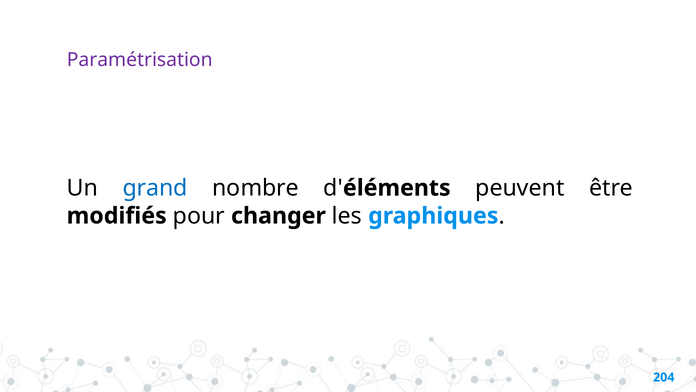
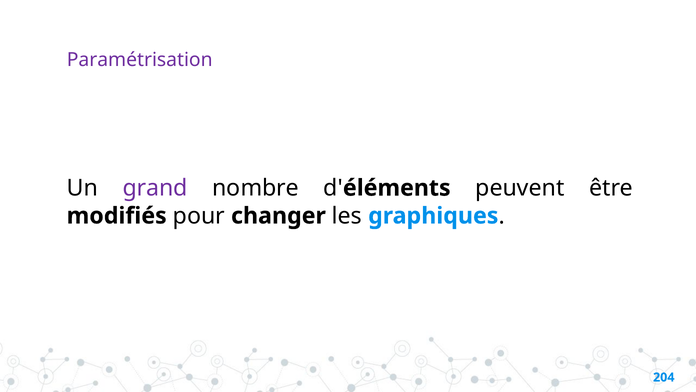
grand colour: blue -> purple (155, 188)
